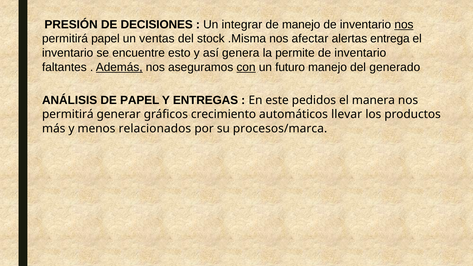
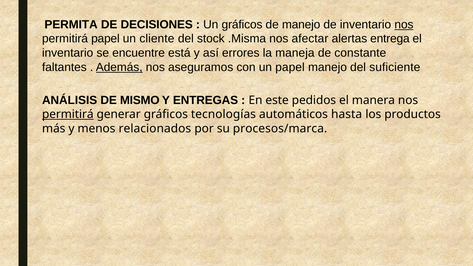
PRESIÓN: PRESIÓN -> PERMITA (71, 25)
Un integrar: integrar -> gráficos (242, 25)
ventas: ventas -> cliente (157, 39)
esto: esto -> está (179, 53)
genera: genera -> errores (241, 53)
permite: permite -> maneja (295, 53)
inventario: inventario -> constante (360, 53)
con underline: present -> none (246, 67)
un futuro: futuro -> papel (290, 67)
generado: generado -> suficiente (395, 67)
DE PAPEL: PAPEL -> MISMO (140, 100)
permitirá underline: none -> present (68, 114)
crecimiento: crecimiento -> tecnologías (223, 114)
llevar: llevar -> hasta (347, 114)
